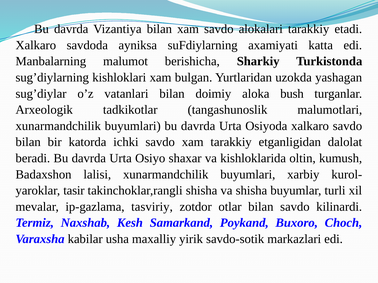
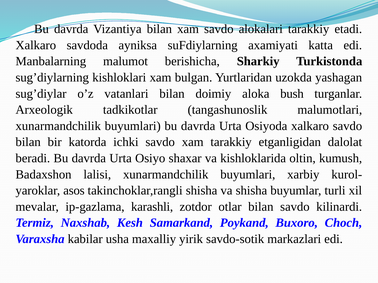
tasir: tasir -> asos (74, 191)
tasviriy: tasviriy -> karashli (152, 207)
